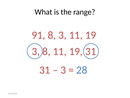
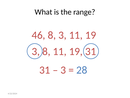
91: 91 -> 46 (38, 35)
